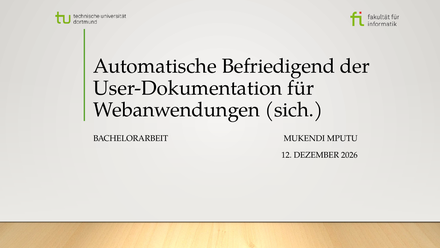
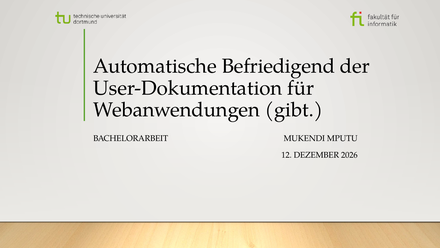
sich: sich -> gibt (294, 110)
